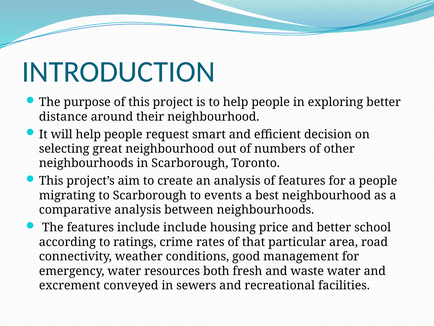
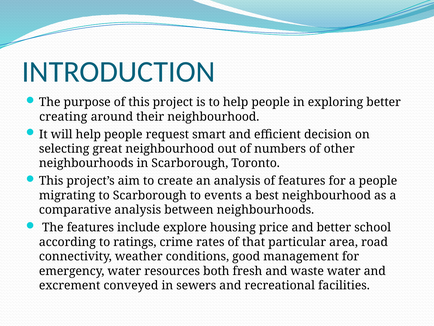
distance: distance -> creating (63, 117)
include include: include -> explore (185, 227)
